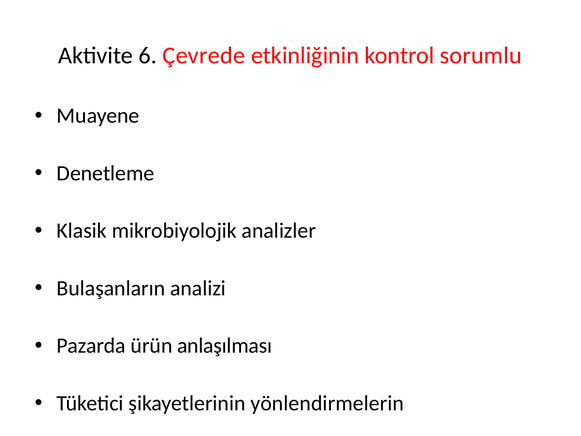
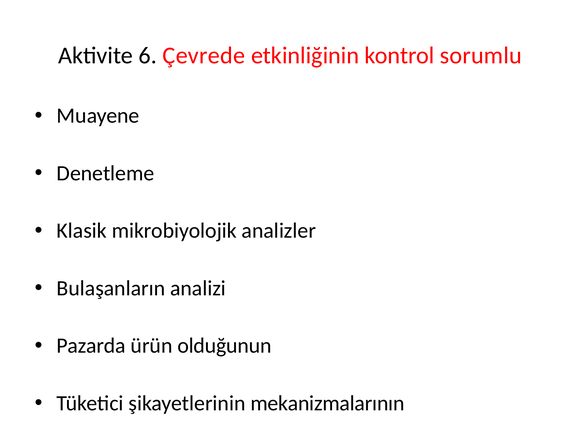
anlaşılması: anlaşılması -> olduğunun (225, 345)
yönlendirmelerin: yönlendirmelerin -> mekanizmalarının (327, 403)
